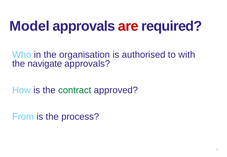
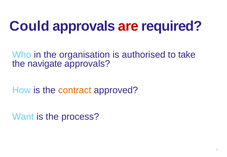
Model: Model -> Could (29, 26)
with: with -> take (187, 55)
contract colour: green -> orange (75, 90)
From: From -> Want (23, 117)
